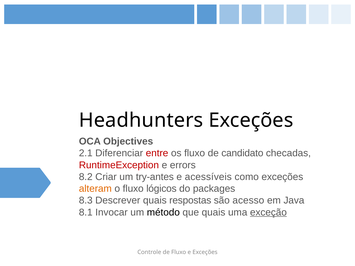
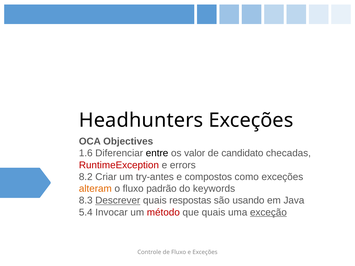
2.1: 2.1 -> 1.6 (86, 153)
entre colour: red -> black (157, 153)
os fluxo: fluxo -> valor (195, 153)
acessíveis: acessíveis -> compostos (208, 177)
lógicos: lógicos -> padrão (161, 189)
packages: packages -> keywords (214, 189)
Descrever underline: none -> present (118, 201)
acesso: acesso -> usando (248, 201)
8.1: 8.1 -> 5.4 (86, 213)
método colour: black -> red (163, 213)
